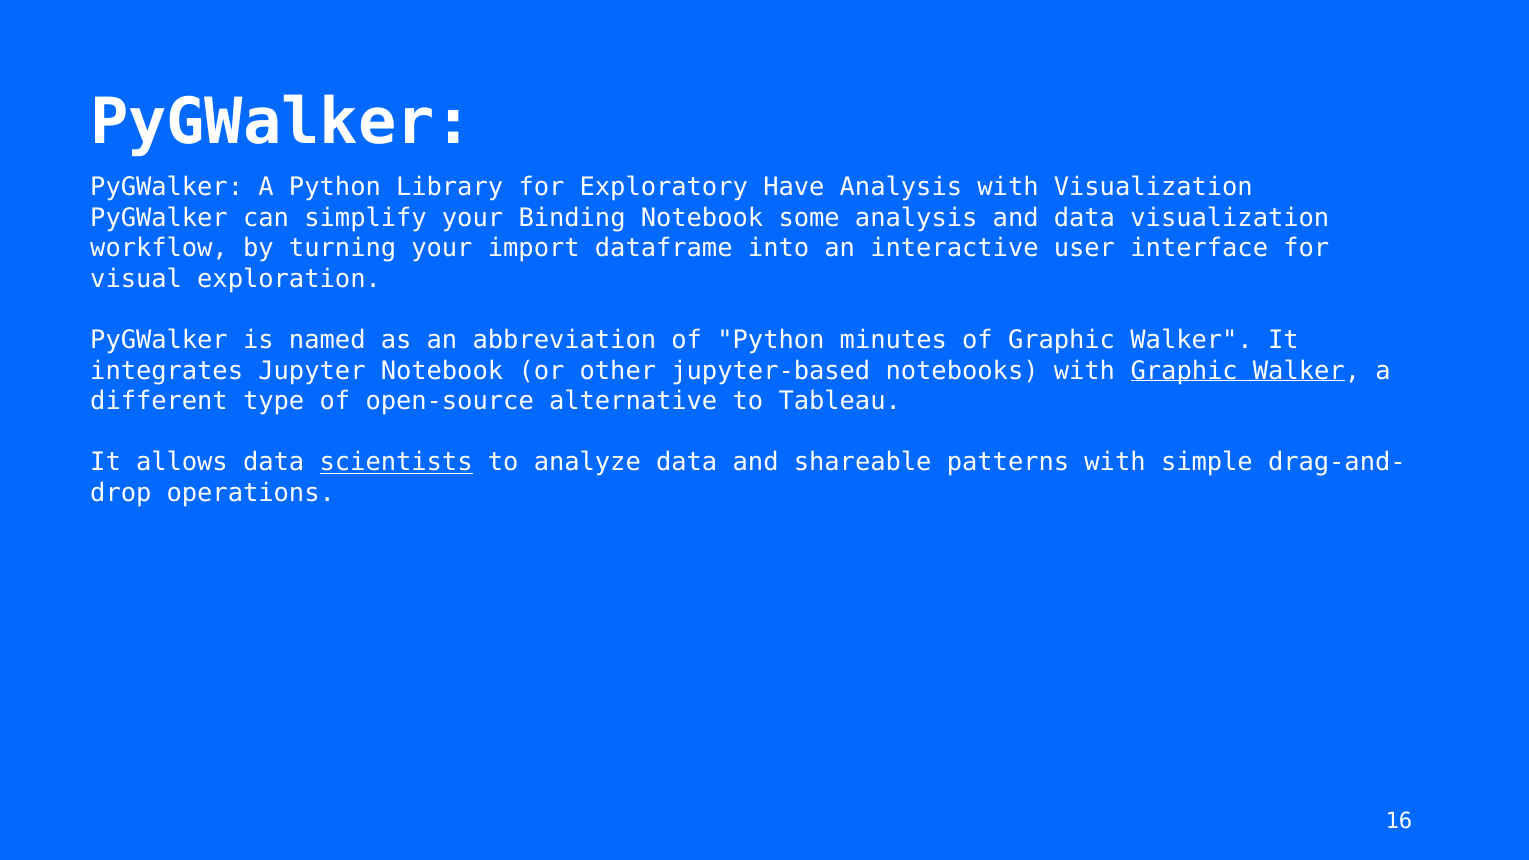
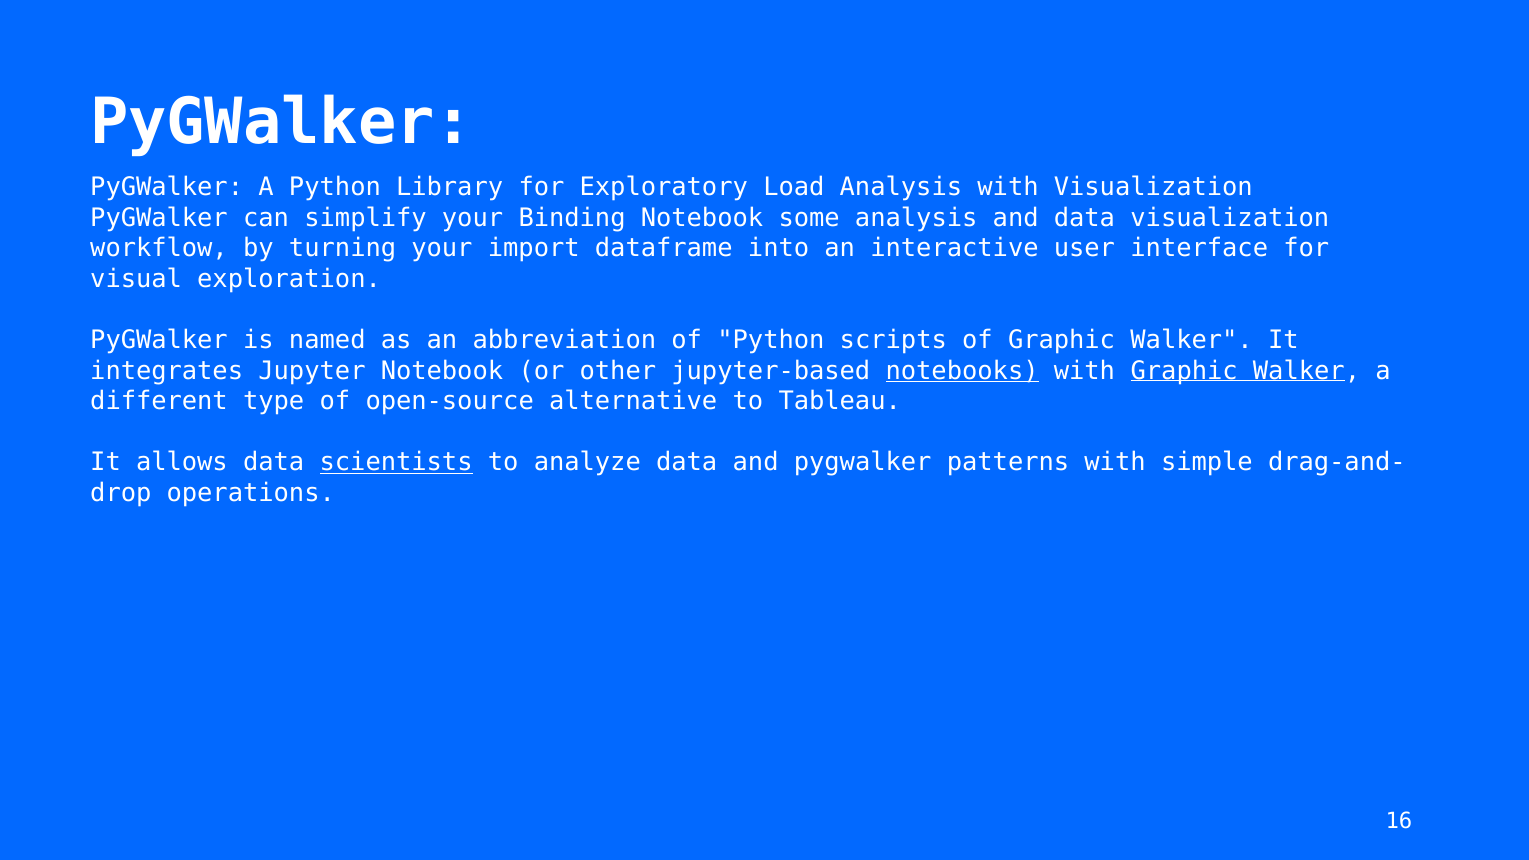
Have: Have -> Load (794, 187)
minutes: minutes -> scripts (893, 340)
notebooks underline: none -> present (962, 371)
and shareable: shareable -> pygwalker (863, 462)
